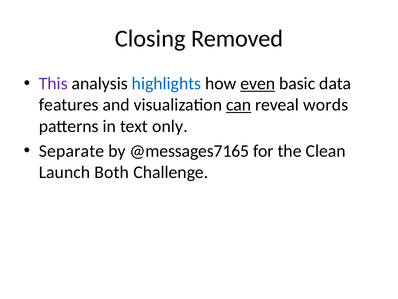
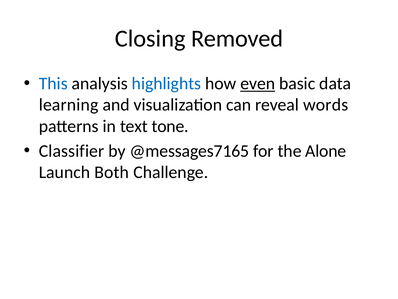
This colour: purple -> blue (53, 83)
features: features -> learning (69, 105)
can underline: present -> none (239, 105)
only: only -> tone (170, 126)
Separate: Separate -> Classifier (72, 151)
Clean: Clean -> Alone (326, 151)
